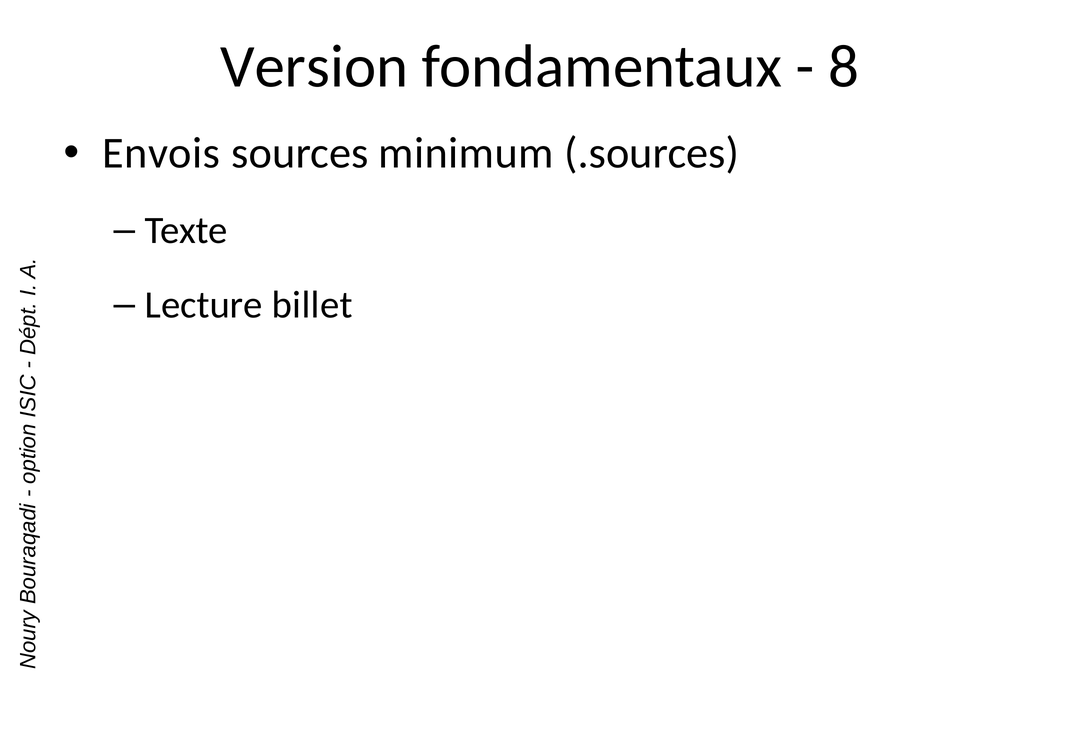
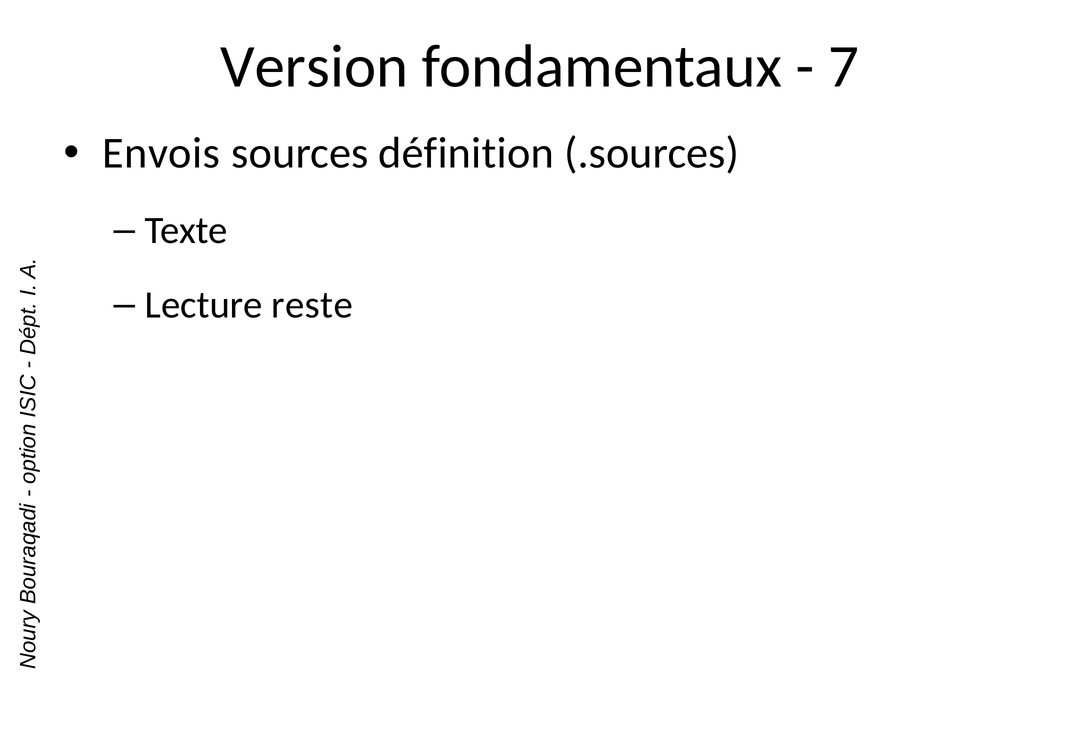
8: 8 -> 7 (844, 67)
minimum: minimum -> définition (466, 153)
billet: billet -> reste (312, 305)
